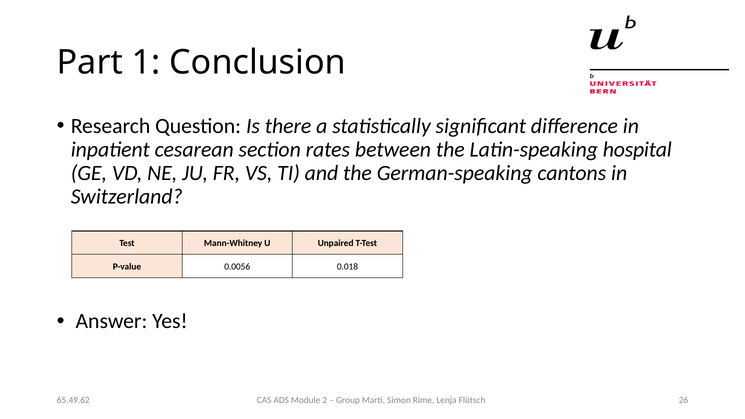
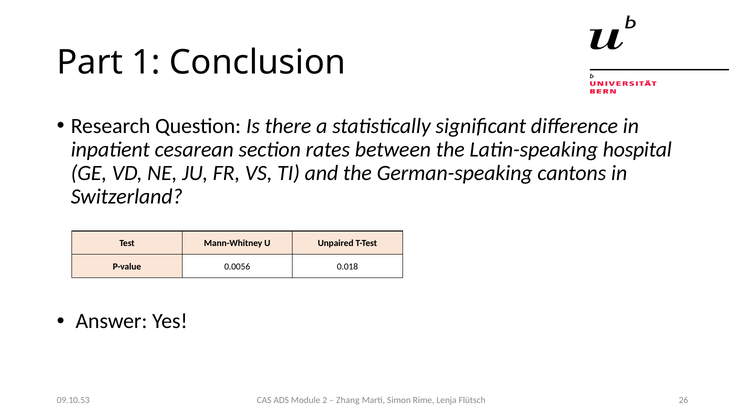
Group: Group -> Zhang (348, 400)
65.49.62: 65.49.62 -> 09.10.53 (73, 400)
